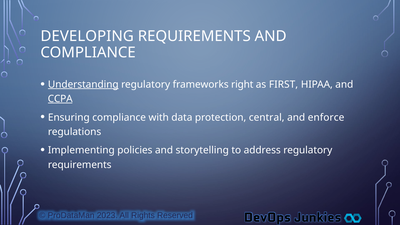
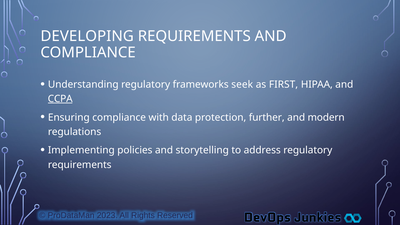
Understanding underline: present -> none (83, 84)
right: right -> seek (242, 84)
central: central -> further (267, 117)
enforce: enforce -> modern (326, 117)
